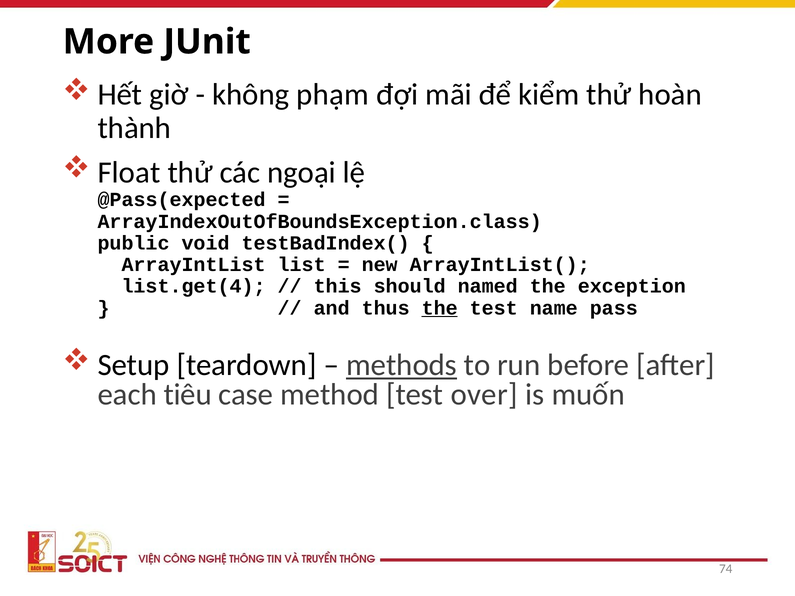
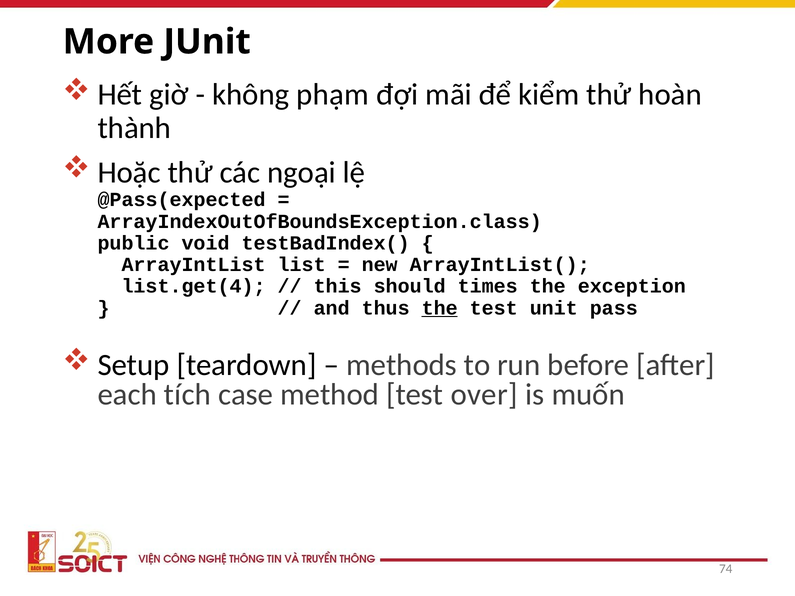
Float: Float -> Hoặc (129, 172)
named: named -> times (488, 286)
name: name -> unit (554, 308)
methods underline: present -> none (402, 365)
tiêu: tiêu -> tích (187, 395)
